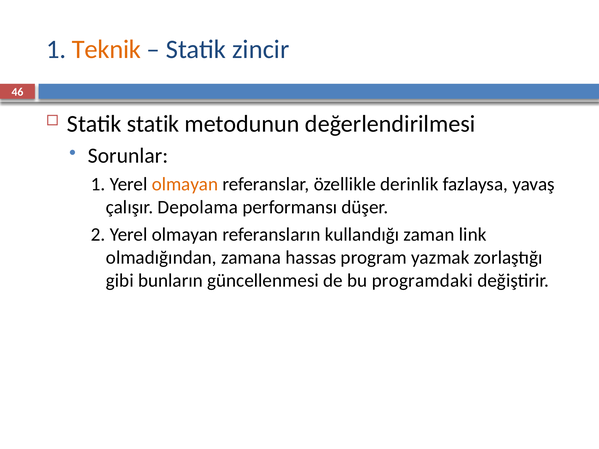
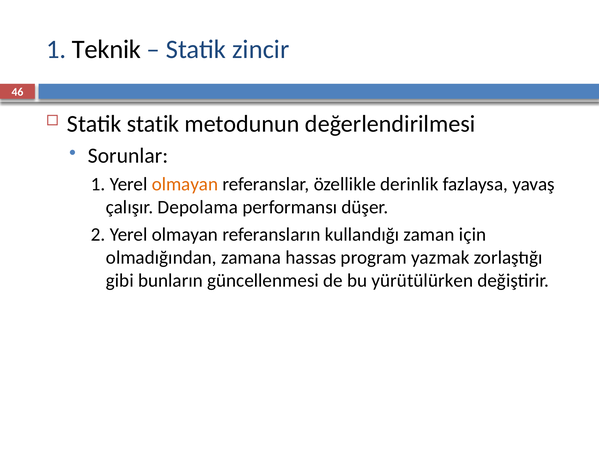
Teknik colour: orange -> black (106, 49)
link: link -> için (473, 235)
programdaki: programdaki -> yürütülürken (422, 281)
